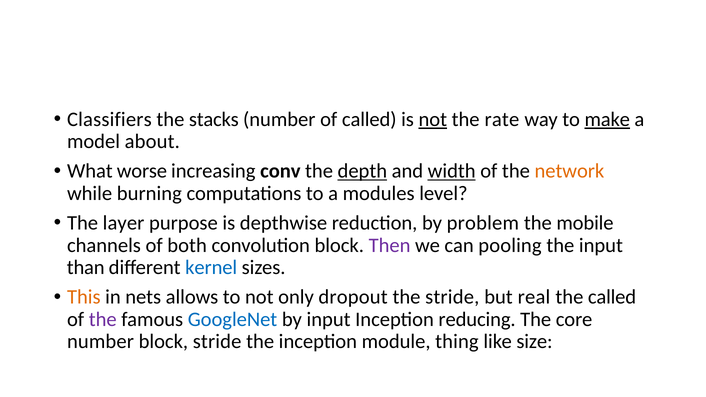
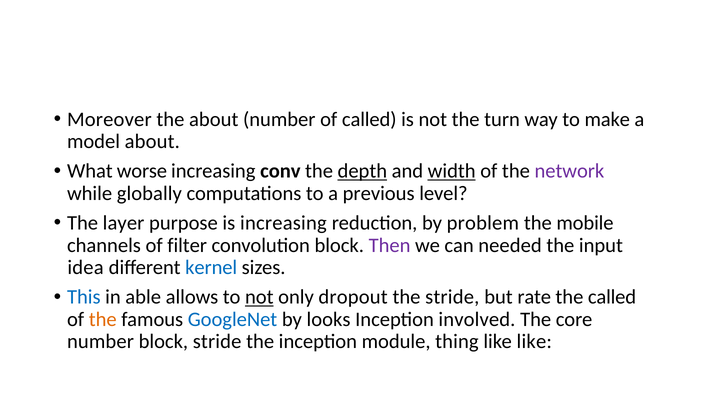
Classifiers: Classifiers -> Moreover (109, 119)
the stacks: stacks -> about (214, 119)
not underline: present -> none (433, 119)
rate: rate -> turn (502, 119)
make underline: present -> none (607, 119)
network colour: orange -> purple (569, 171)
burning: burning -> globally (149, 193)
modules: modules -> previous (379, 193)
is depthwise: depthwise -> increasing (283, 223)
both: both -> filter (187, 245)
pooling: pooling -> needed (510, 245)
than: than -> idea (86, 268)
This colour: orange -> blue (84, 297)
nets: nets -> able (143, 297)
not underline: none -> present (259, 297)
real: real -> rate (534, 297)
the colour: purple -> orange (103, 319)
by input: input -> looks (329, 319)
reducing: reducing -> involved (477, 319)
like size: size -> like (534, 342)
